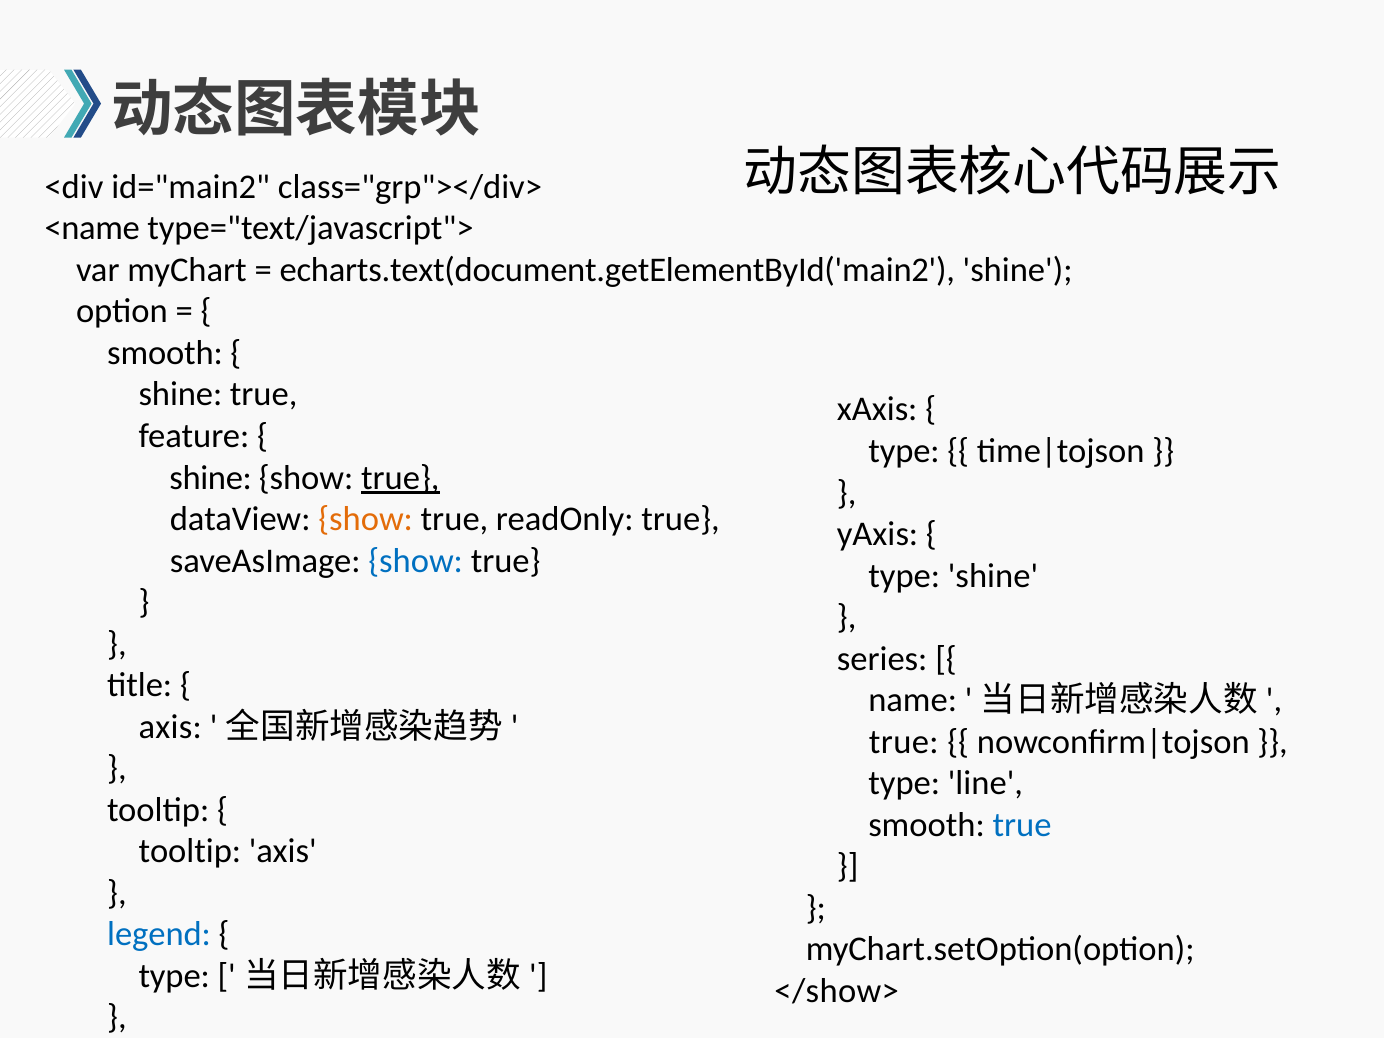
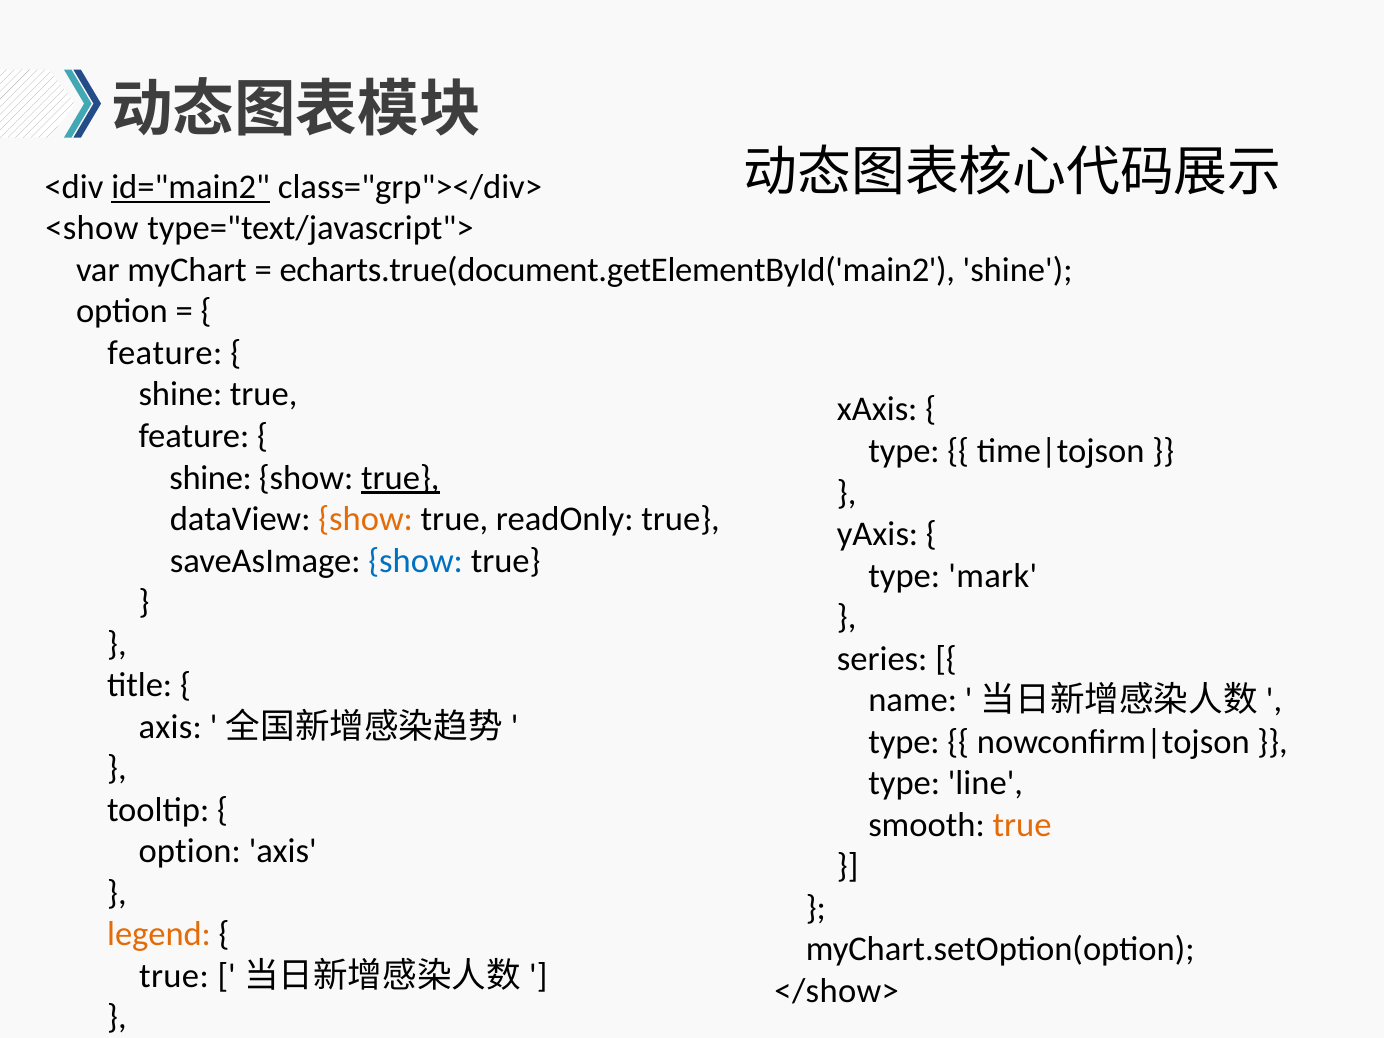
id="main2 underline: none -> present (191, 187)
<name: <name -> <show (92, 228)
echarts.text(document.getElementById('main2: echarts.text(document.getElementById('main2 -> echarts.true(document.getElementById('main2 (617, 270)
smooth: smooth -> feature (165, 353)
type shine: shine -> mark (993, 576)
true: true -> type (904, 742)
true colour: blue -> orange (1022, 825)
tooltip: tooltip -> option (190, 851)
legend colour: blue -> orange (159, 934)
type: type -> true (174, 976)
